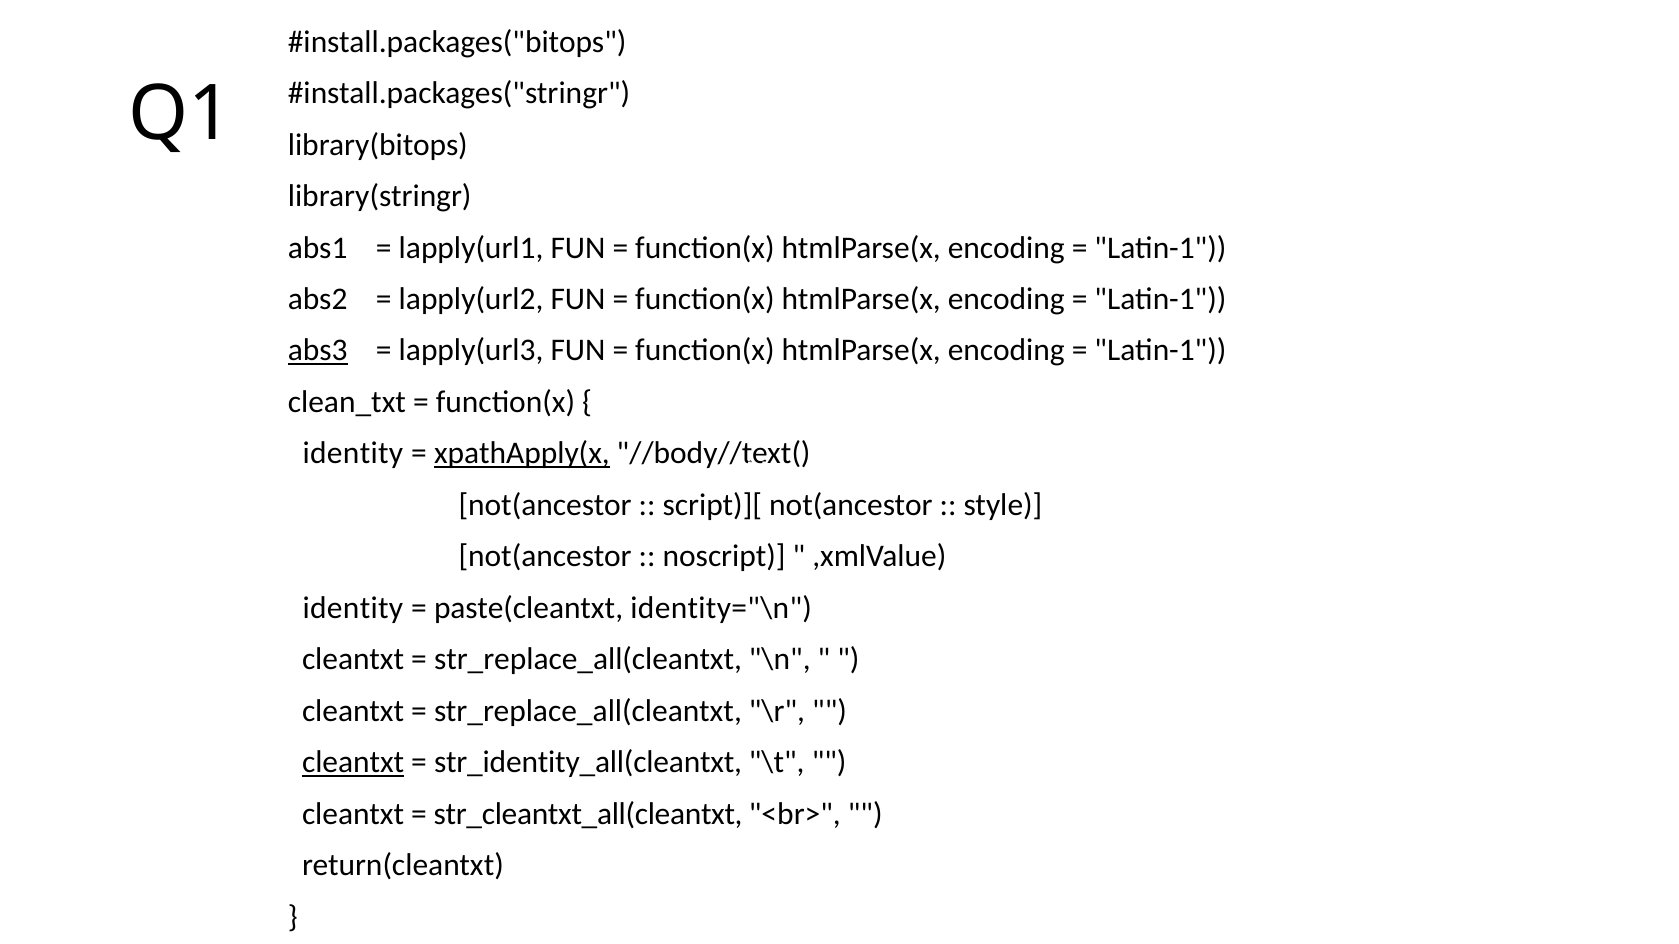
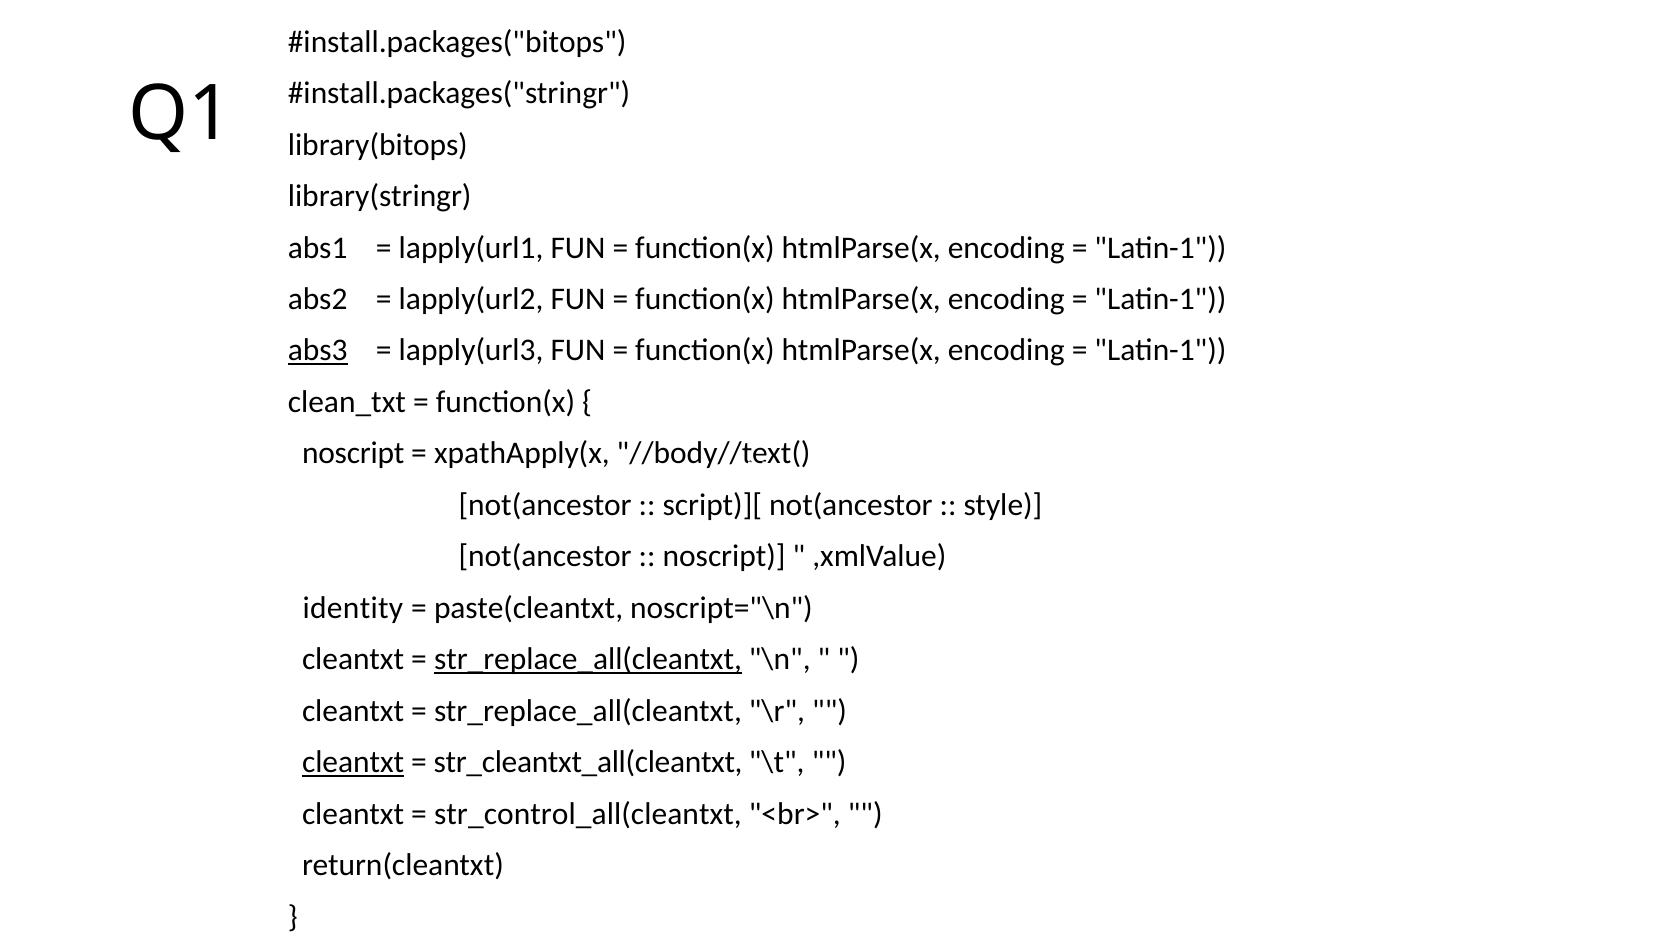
identity: identity -> noscript (353, 454)
xpathApply(x underline: present -> none (522, 454)
identity="\n: identity="\n -> noscript="\n (721, 608)
str_replace_all(cleantxt underline: none -> present (588, 660)
str_identity_all(cleantxt: str_identity_all(cleantxt -> str_cleantxt_all(cleantxt (588, 763)
str_cleantxt_all(cleantxt: str_cleantxt_all(cleantxt -> str_control_all(cleantxt (588, 814)
